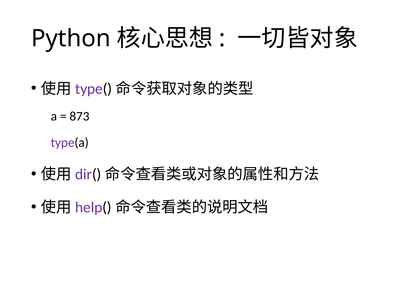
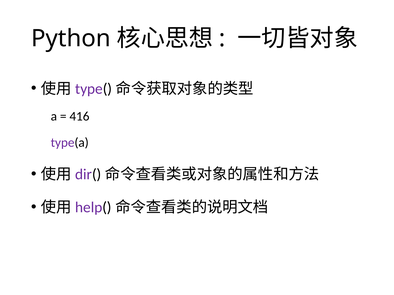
873: 873 -> 416 (79, 116)
